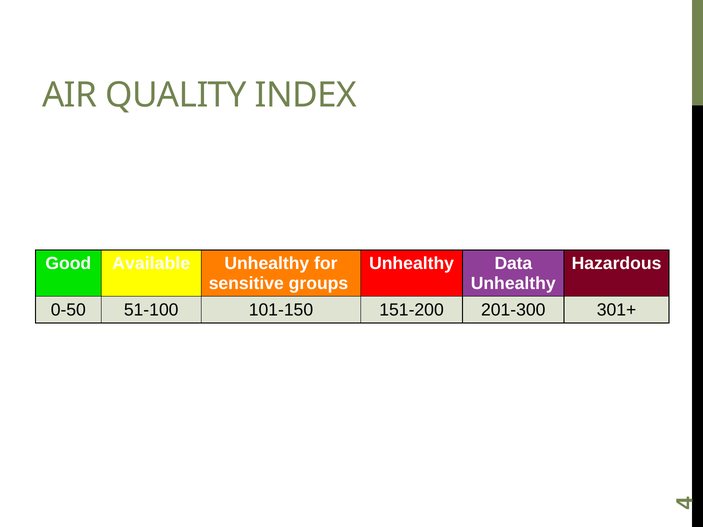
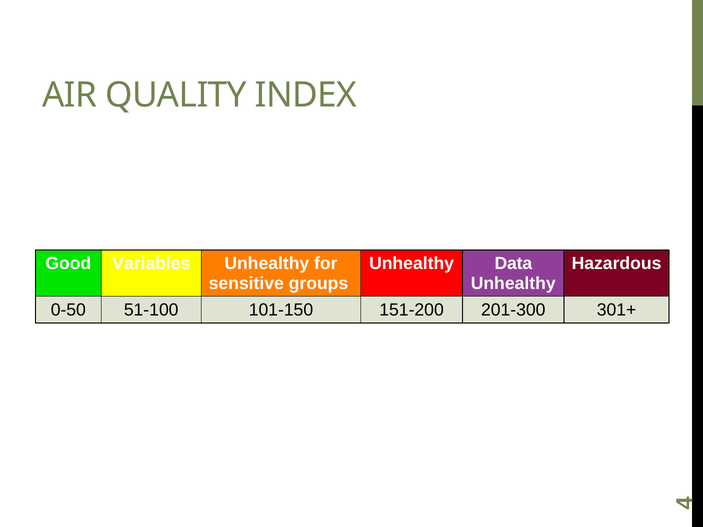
Available: Available -> Variables (151, 264)
